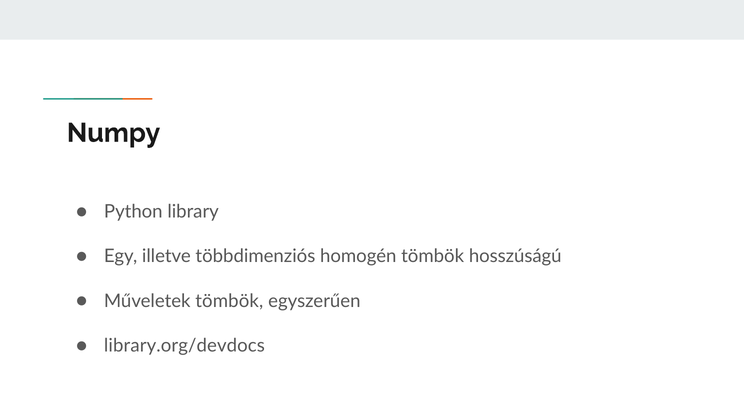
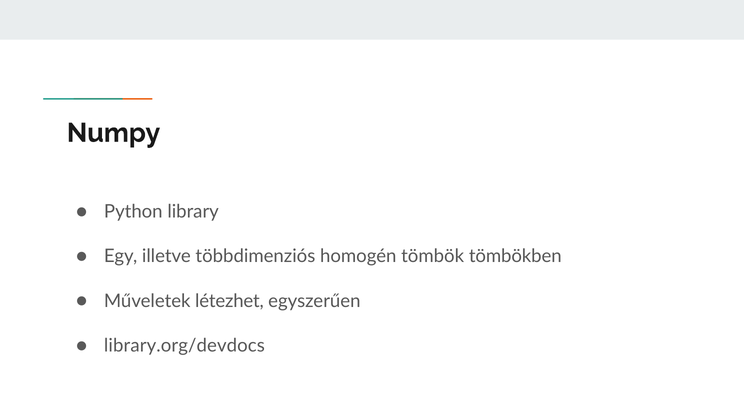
hosszúságú: hosszúságú -> tömbökben (515, 256)
Műveletek tömbök: tömbök -> létezhet (229, 301)
